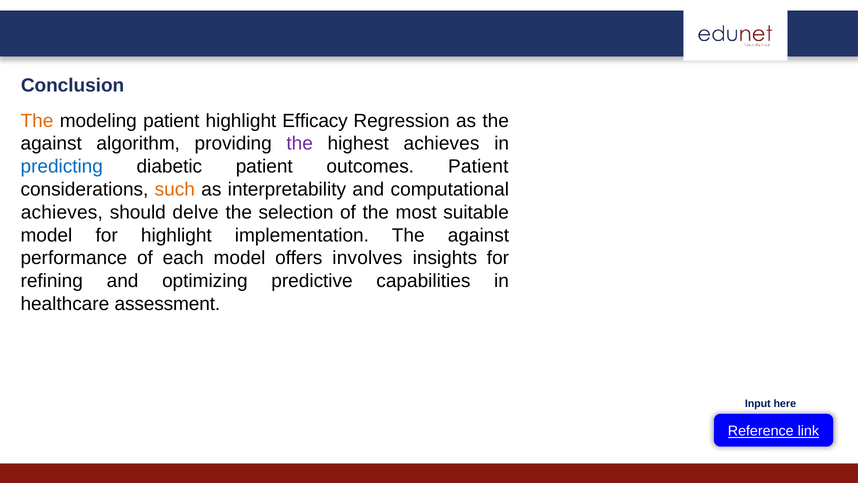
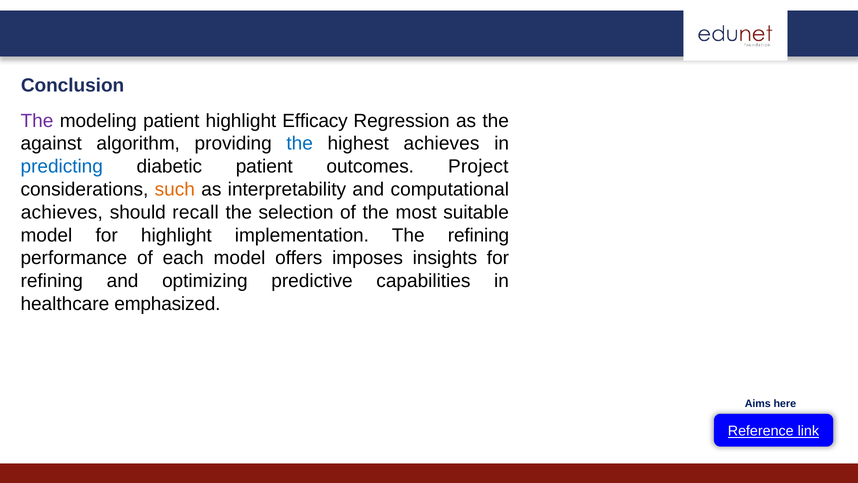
The colour: orange -> purple (37, 121)
the colour: purple -> blue (300, 144)
outcomes Patient: Patient -> Project (478, 166)
delve: delve -> recall (196, 212)
implementation The against: against -> refining (479, 235)
involves: involves -> imposes (368, 258)
assessment: assessment -> emphasized (167, 304)
Input: Input -> Aims (758, 403)
